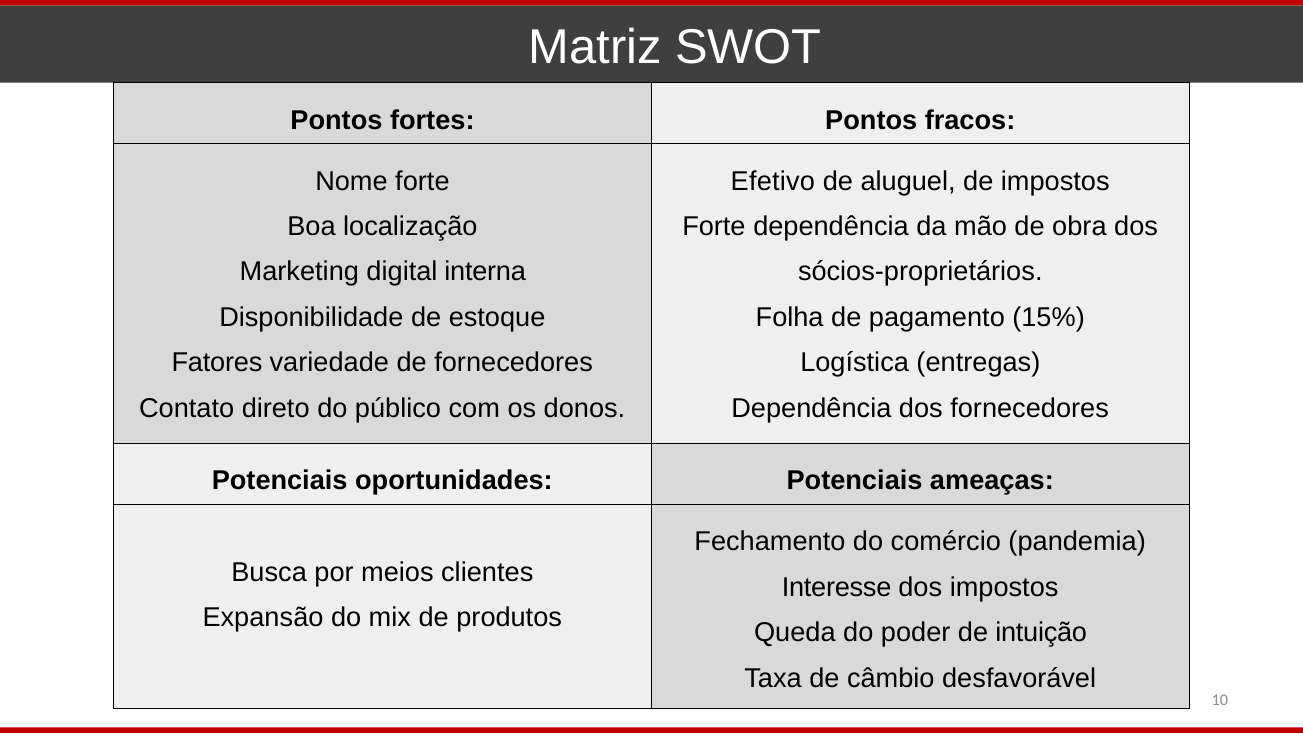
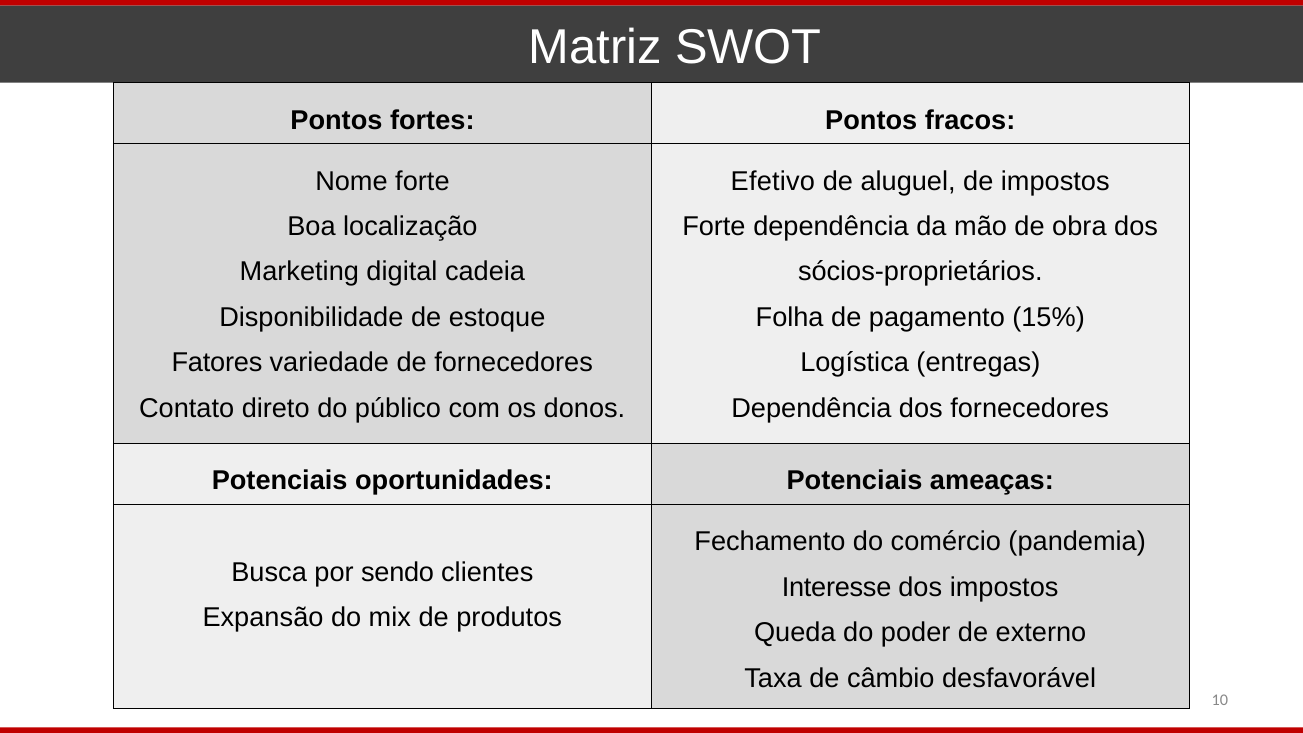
interna: interna -> cadeia (485, 272)
meios: meios -> sendo (398, 572)
intuição: intuição -> externo (1041, 633)
